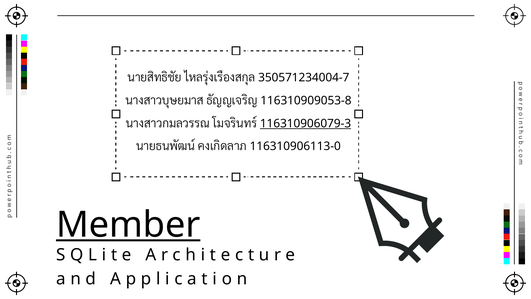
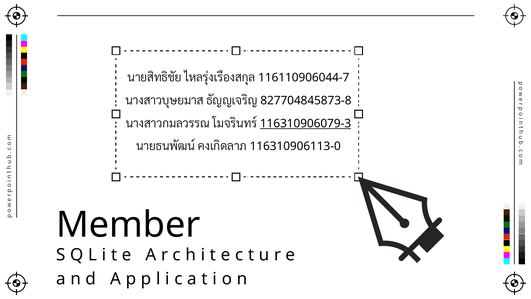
350571234004-7: 350571234004-7 -> 116110906044-7 (304, 78)
116310909053-8: 116310909053-8 -> 827704845873-8 (306, 100)
Member underline: present -> none (128, 225)
